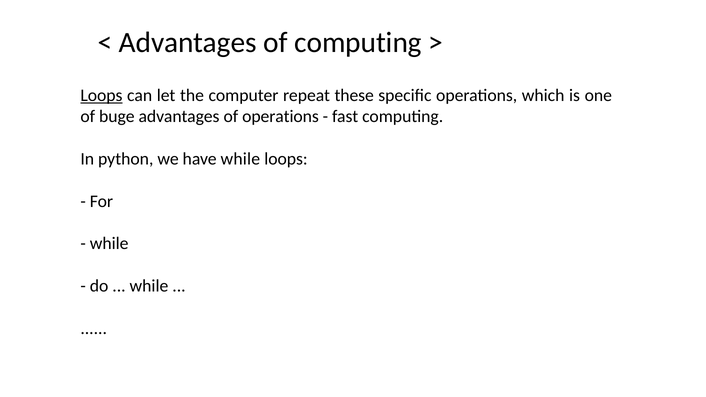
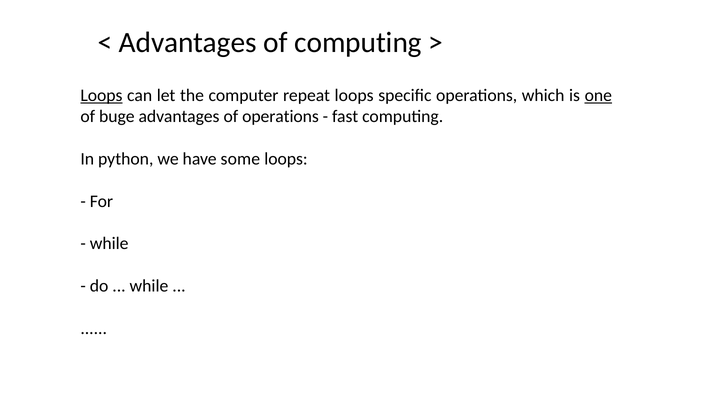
repeat these: these -> loops (354, 95)
one underline: none -> present (598, 95)
have while: while -> some (240, 159)
